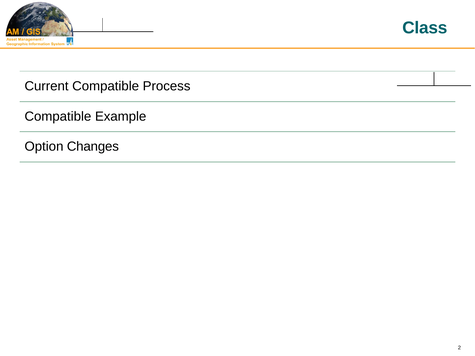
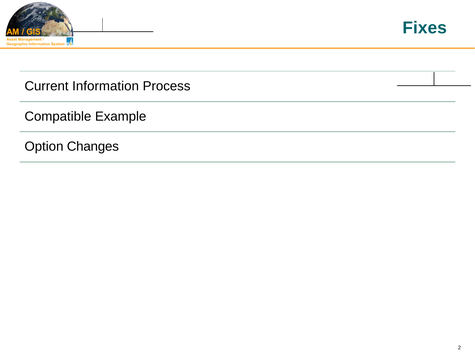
Class: Class -> Fixes (425, 28)
Current Compatible: Compatible -> Information (106, 86)
